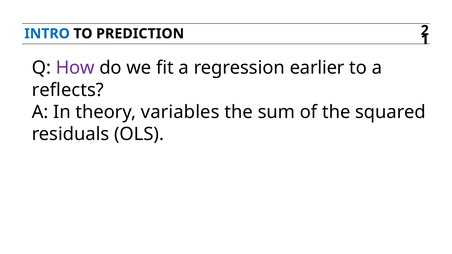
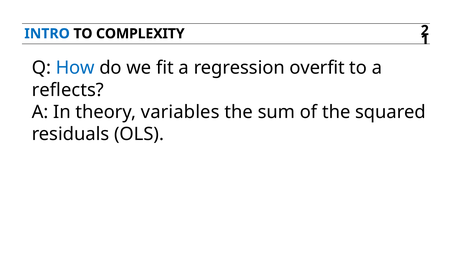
PREDICTION: PREDICTION -> COMPLEXITY (140, 34)
How colour: purple -> blue (75, 68)
earlier: earlier -> overfit (317, 68)
